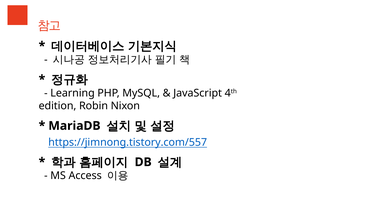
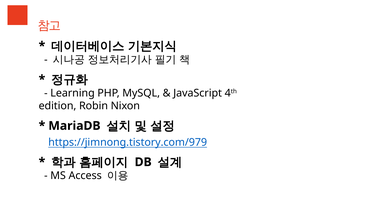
https://jimnong.tistory.com/557: https://jimnong.tistory.com/557 -> https://jimnong.tistory.com/979 (128, 142)
